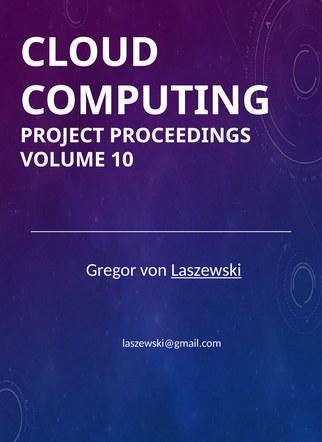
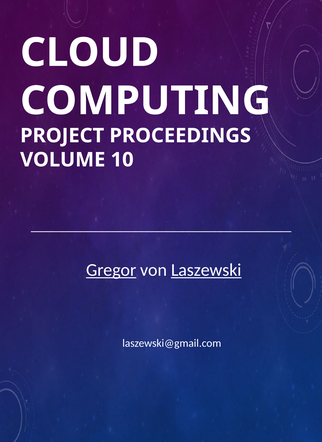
Gregor underline: none -> present (111, 271)
